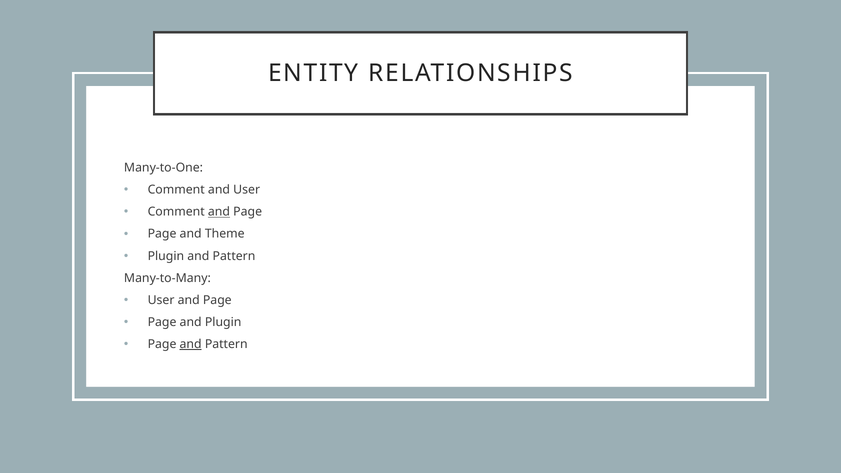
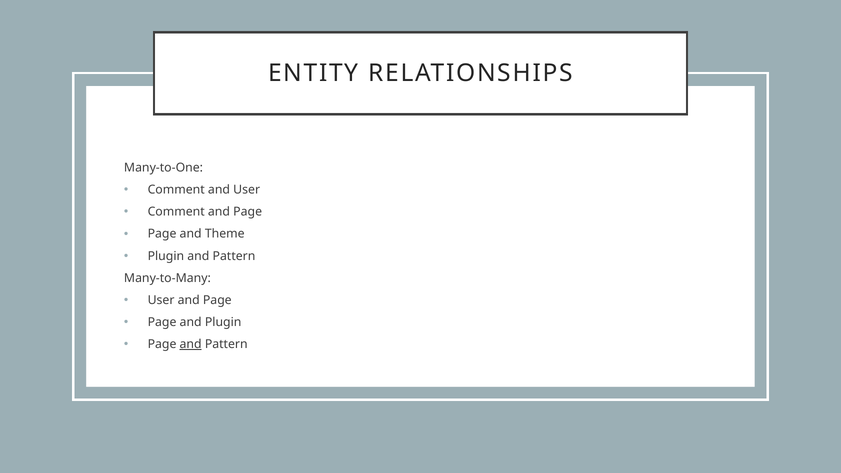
and underline: present -> none (219, 212)
